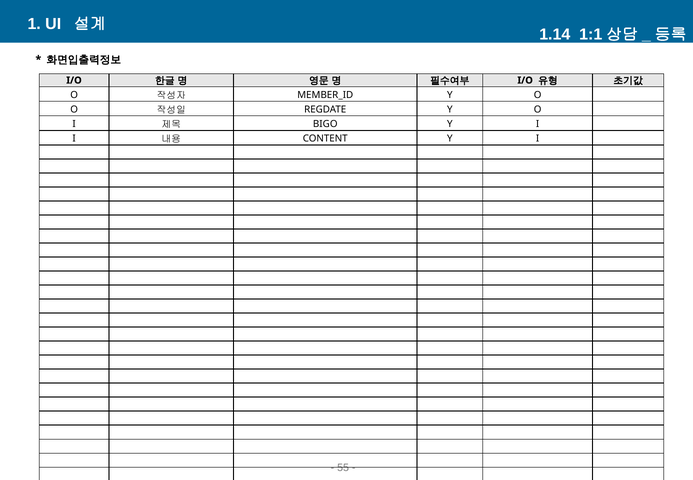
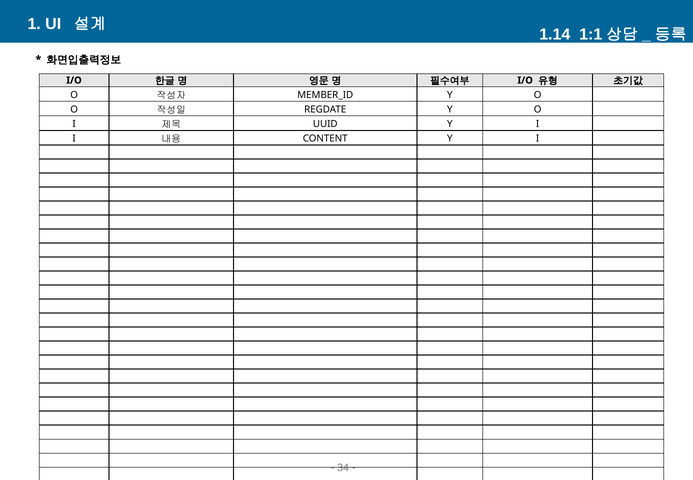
BIGO: BIGO -> UUID (325, 124)
55: 55 -> 34 (343, 468)
